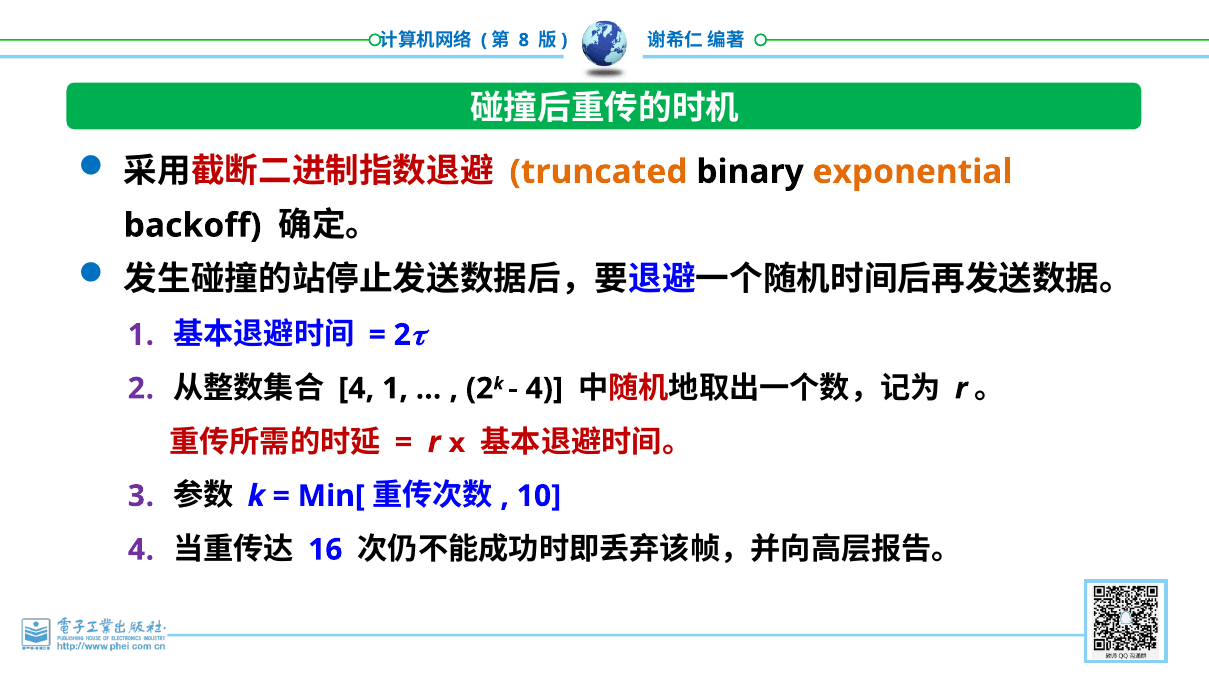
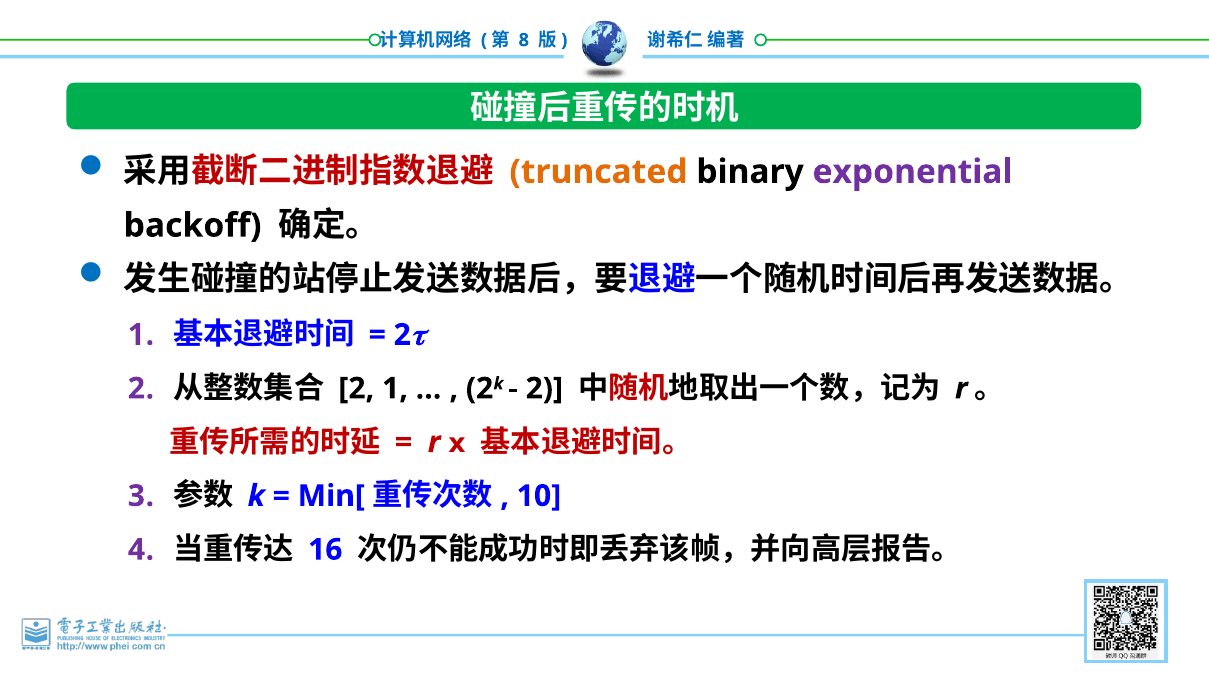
exponential colour: orange -> purple (912, 172)
4: 4 -> 2 (356, 389)
4: 4 -> 2 (544, 389)
